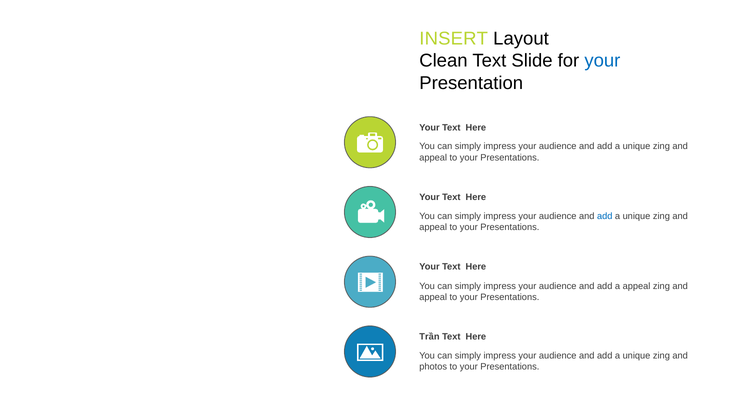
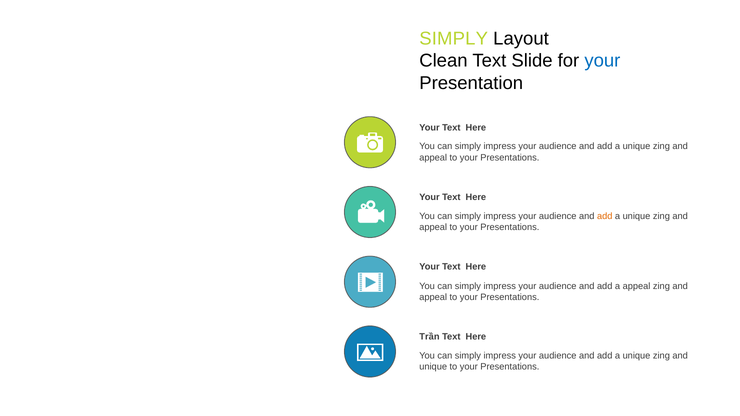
INSERT: INSERT -> SIMPLY (454, 39)
add colour: blue -> orange (605, 216)
photos: photos -> unique (433, 367)
